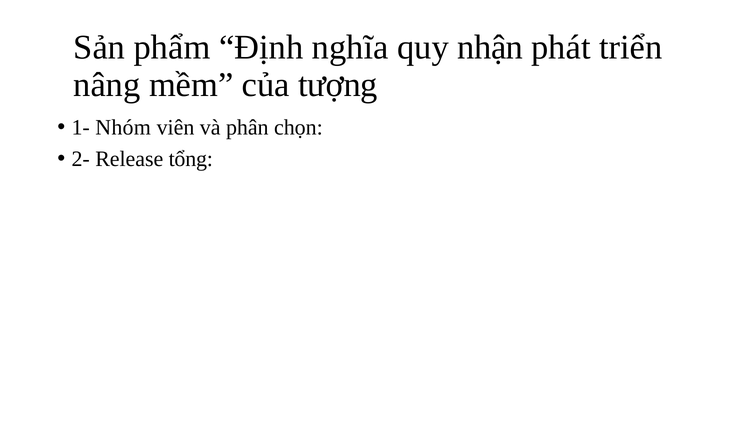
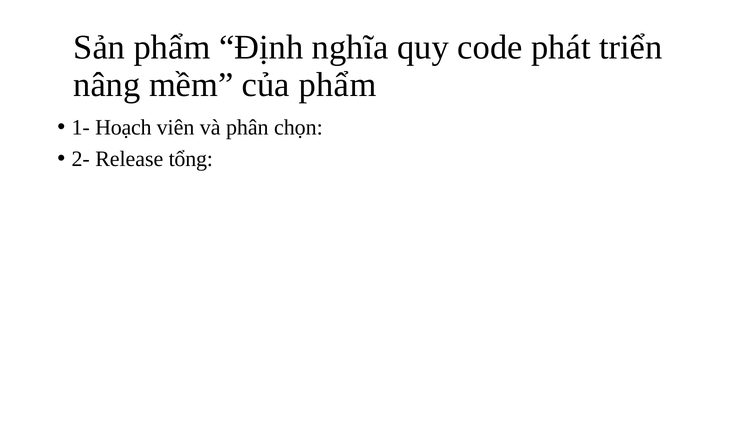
nhận: nhận -> code (490, 47)
của tượng: tượng -> phẩm (338, 85)
Nhóm: Nhóm -> Hoạch (123, 127)
